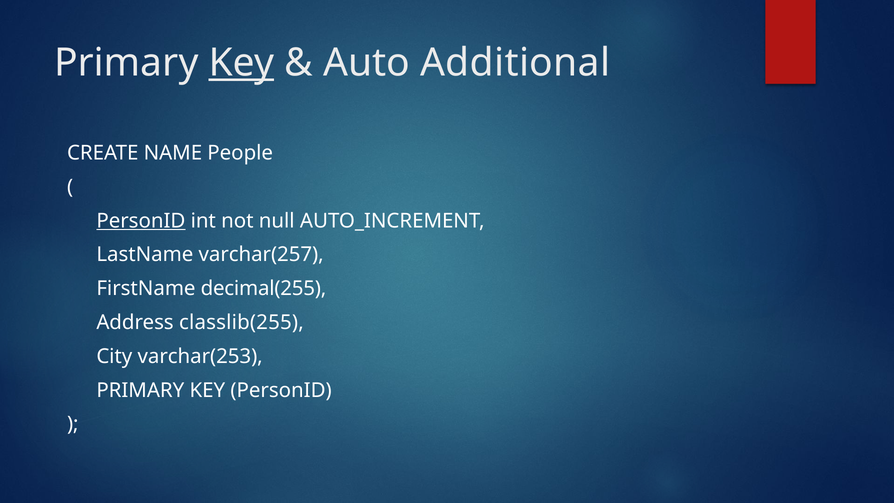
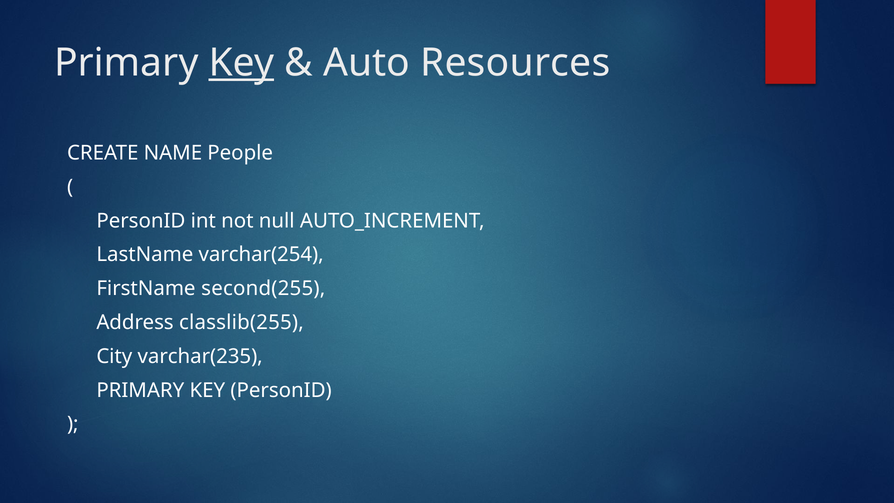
Additional: Additional -> Resources (515, 63)
PersonID underline: present -> none (141, 221)
varchar(257: varchar(257 -> varchar(254 (261, 255)
decimal(255: decimal(255 -> second(255 (263, 289)
varchar(253: varchar(253 -> varchar(235 (200, 356)
